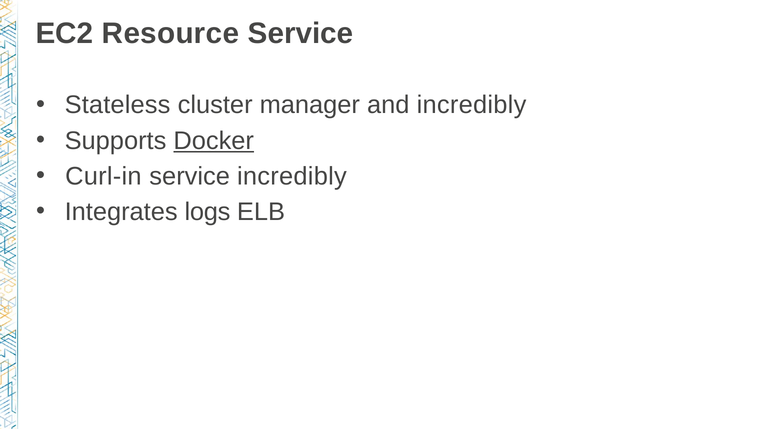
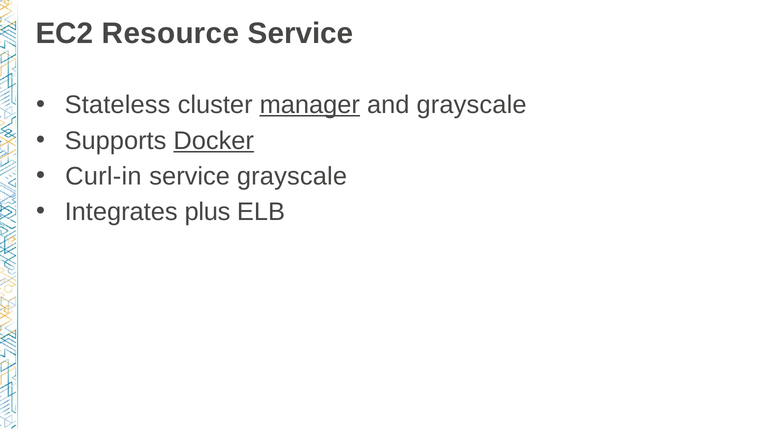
manager underline: none -> present (310, 105)
and incredibly: incredibly -> grayscale (472, 105)
service incredibly: incredibly -> grayscale (292, 176)
logs: logs -> plus (207, 212)
